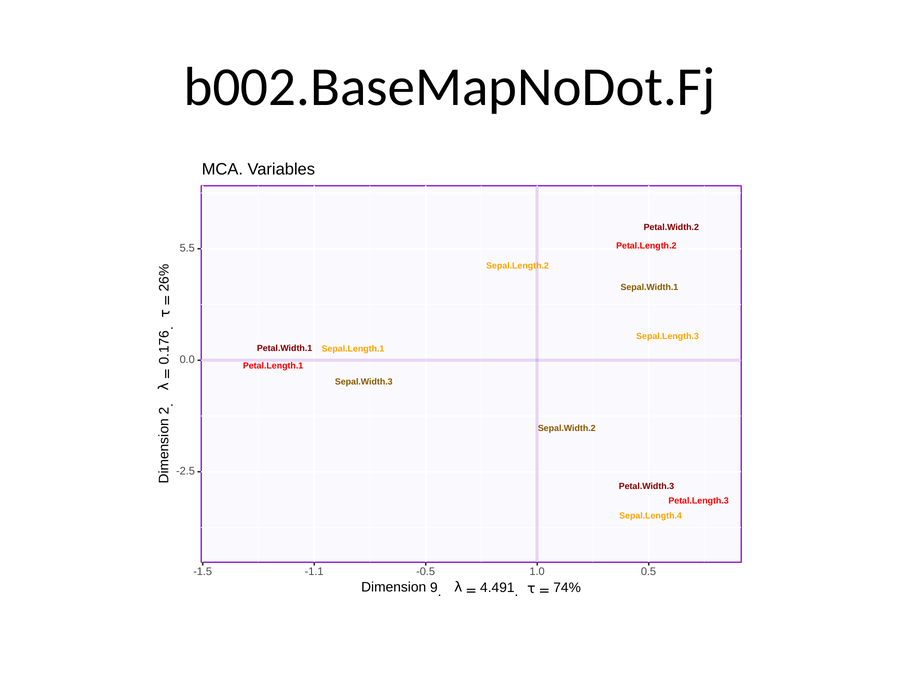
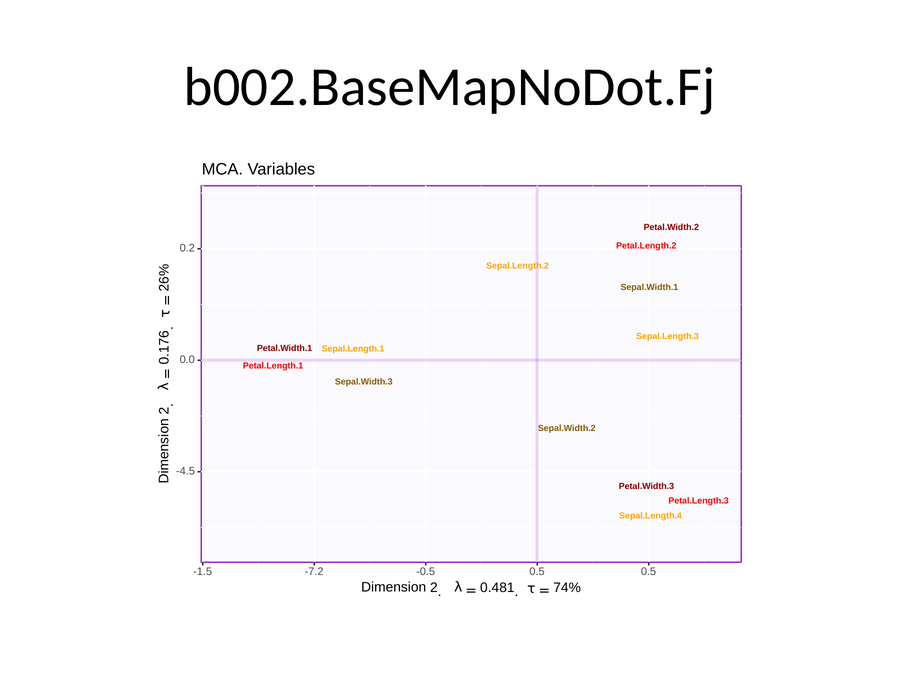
5.5: 5.5 -> 0.2 (187, 248)
-2.5: -2.5 -> -4.5 (185, 471)
-1.1: -1.1 -> -7.2 (314, 572)
-0.5 1.0: 1.0 -> 0.5 (537, 572)
Dimension 9: 9 -> 2 (434, 588)
4.491: 4.491 -> 0.481 (497, 588)
